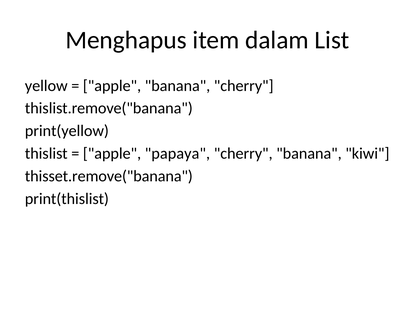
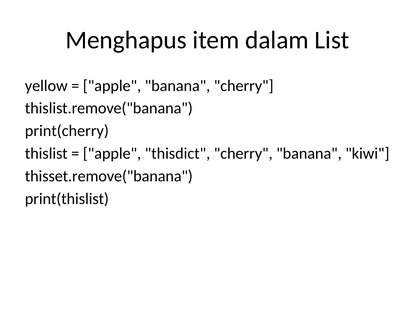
print(yellow: print(yellow -> print(cherry (67, 131)
papaya: papaya -> thisdict (177, 153)
